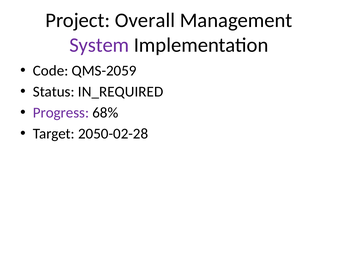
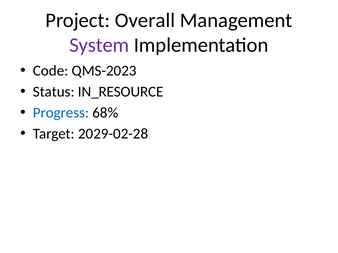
QMS-2059: QMS-2059 -> QMS-2023 (104, 71)
IN_REQUIRED: IN_REQUIRED -> IN_RESOURCE (121, 92)
Progress colour: purple -> blue (61, 113)
2050-02-28: 2050-02-28 -> 2029-02-28 (113, 134)
